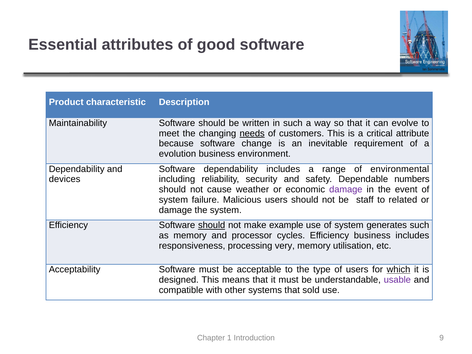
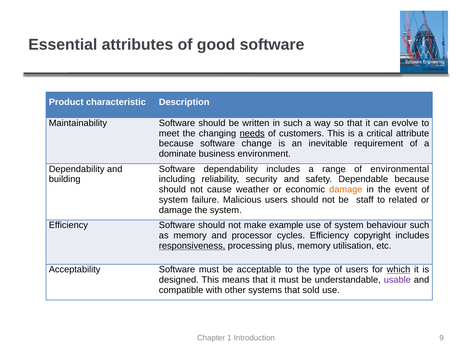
evolution: evolution -> dominate (178, 154)
devices: devices -> building (65, 179)
Dependable numbers: numbers -> because (412, 179)
damage colour: purple -> orange (346, 190)
should underline: present -> none (212, 225)
generates: generates -> behaviour (387, 225)
Efficiency business: business -> copyright (372, 236)
responsiveness underline: none -> present (192, 246)
very: very -> plus (285, 246)
